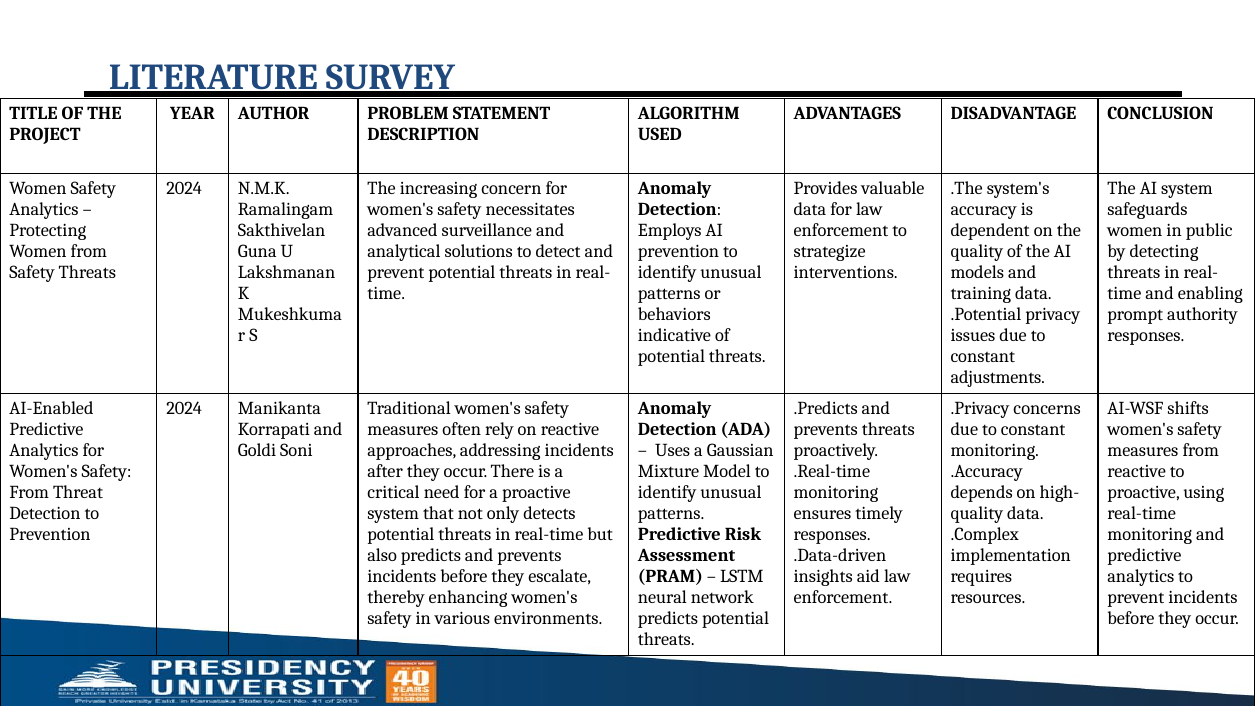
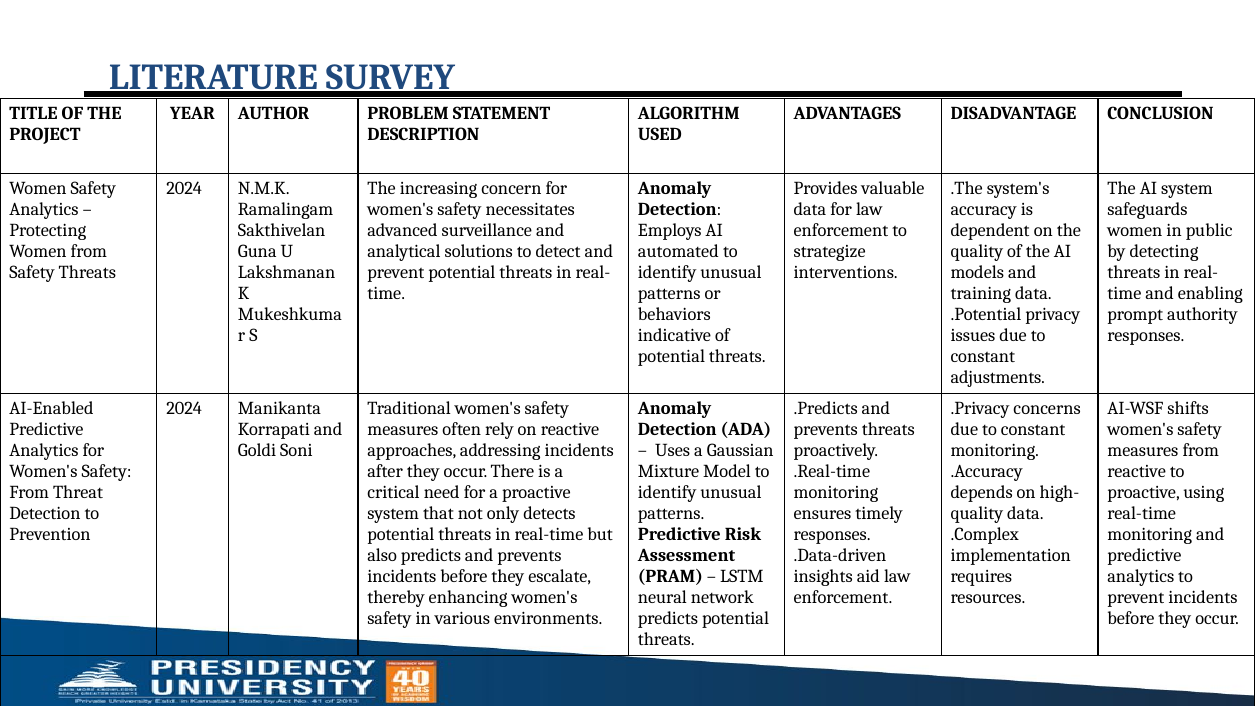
prevention: prevention -> automated (678, 251)
